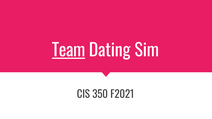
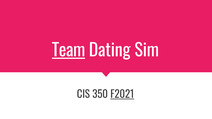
F2021 underline: none -> present (122, 95)
